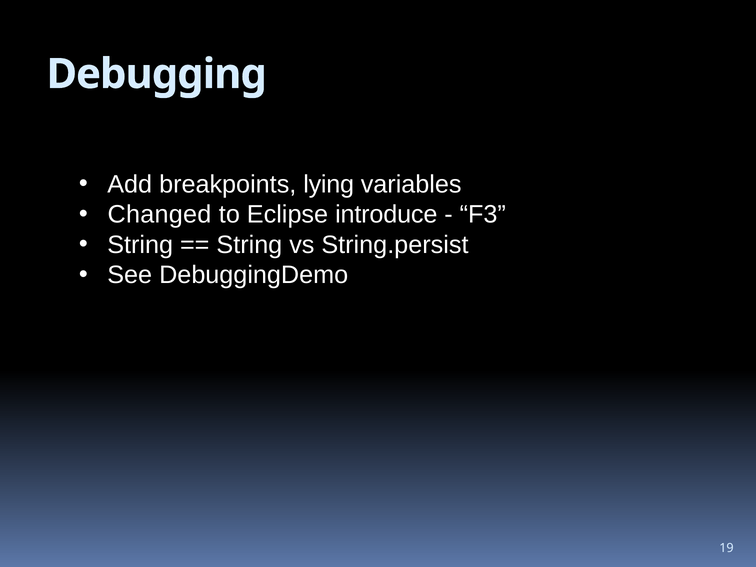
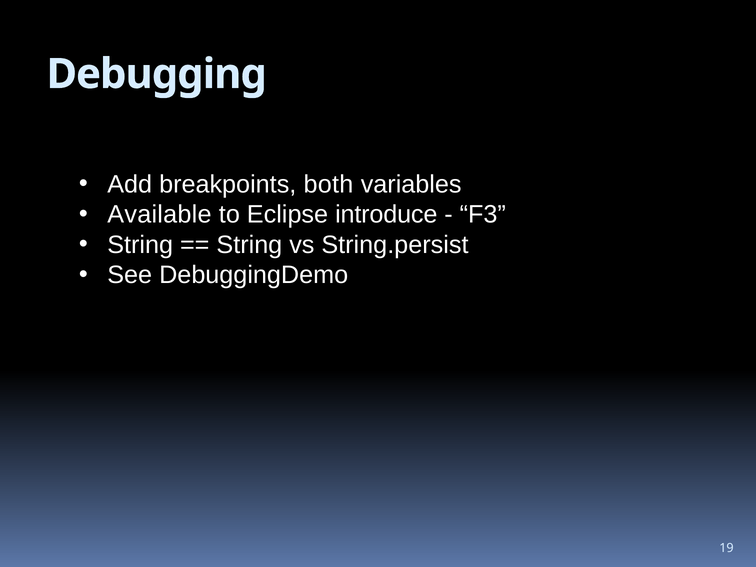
lying: lying -> both (328, 184)
Changed: Changed -> Available (159, 215)
